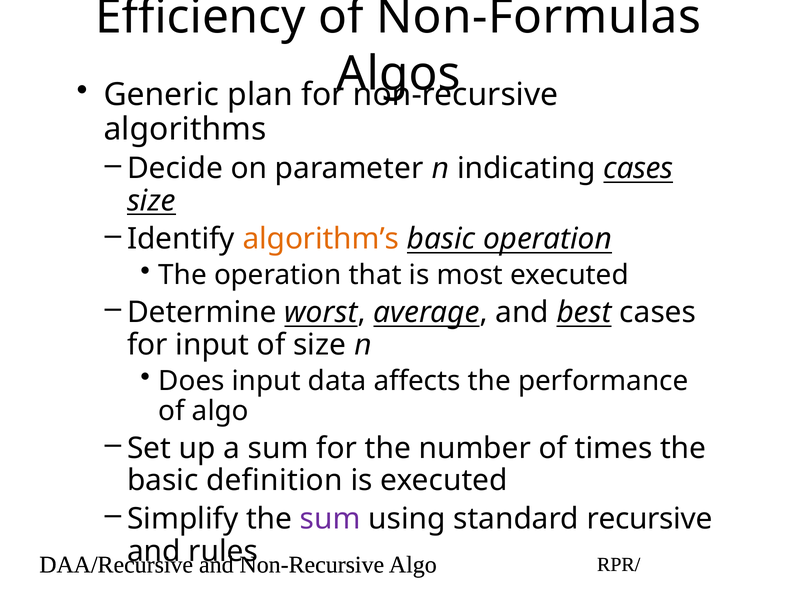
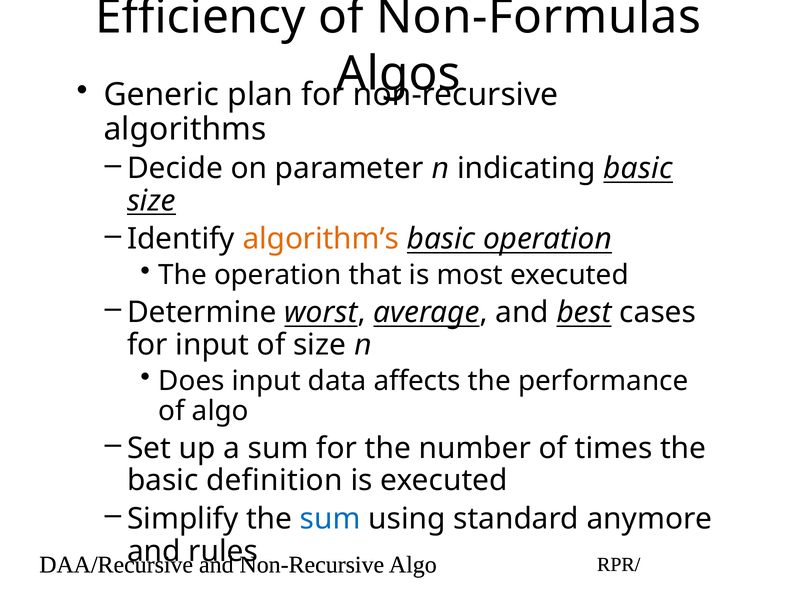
indicating cases: cases -> basic (638, 168)
sum colour: purple -> blue (330, 519)
recursive: recursive -> anymore (649, 519)
